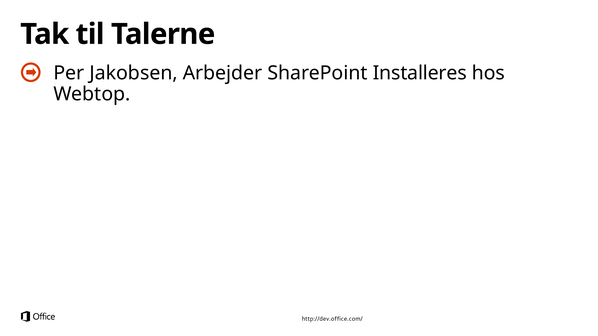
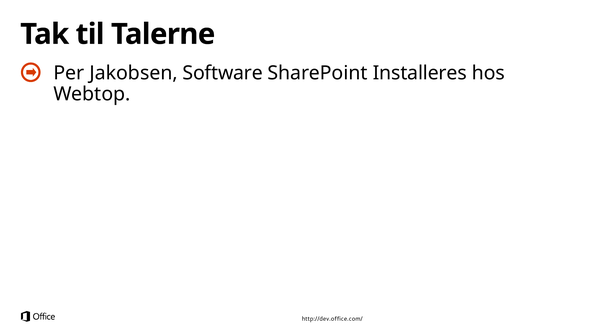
Arbejder: Arbejder -> Software (223, 73)
